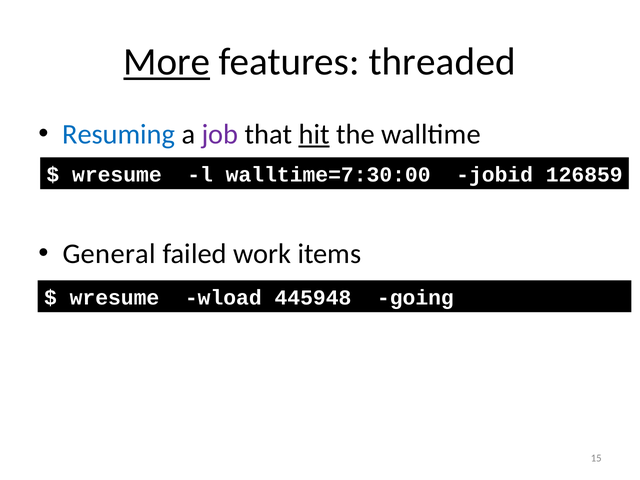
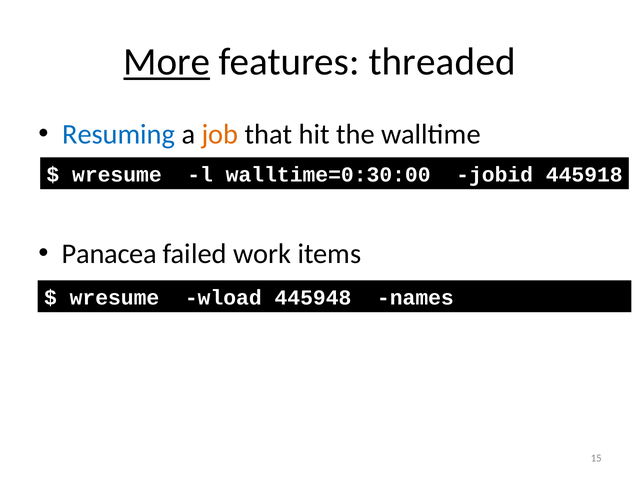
job colour: purple -> orange (220, 134)
hit underline: present -> none (314, 134)
walltime=7:30:00: walltime=7:30:00 -> walltime=0:30:00 (328, 175)
126859: 126859 -> 445918 (584, 175)
General: General -> Panacea (109, 254)
going: going -> names (415, 298)
